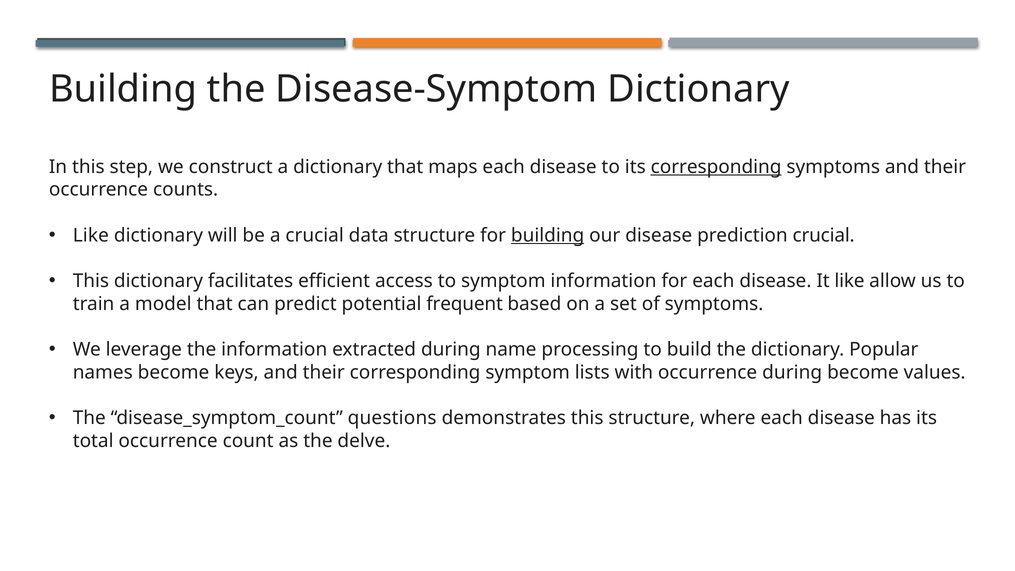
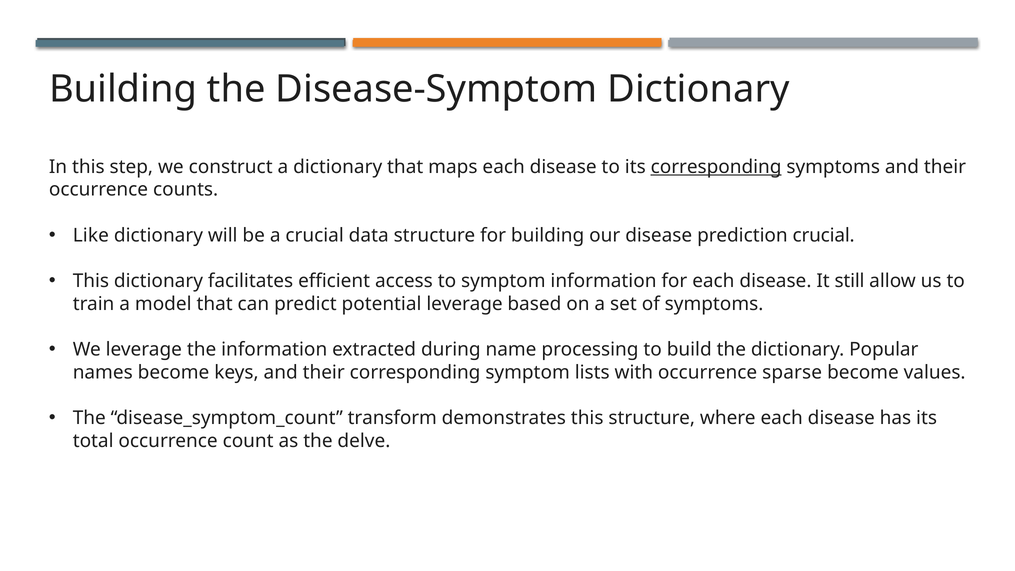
building underline: present -> none (548, 235)
It like: like -> still (850, 281)
potential frequent: frequent -> leverage (465, 304)
occurrence during: during -> sparse (792, 372)
questions: questions -> transform (392, 418)
